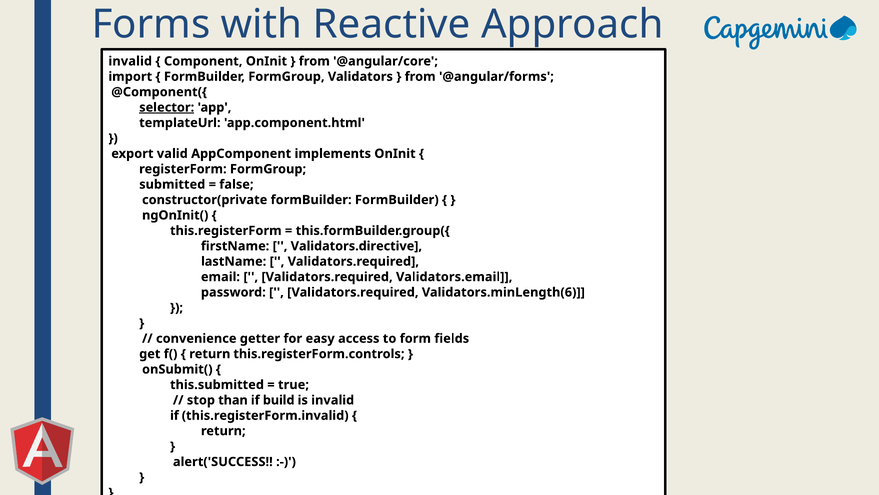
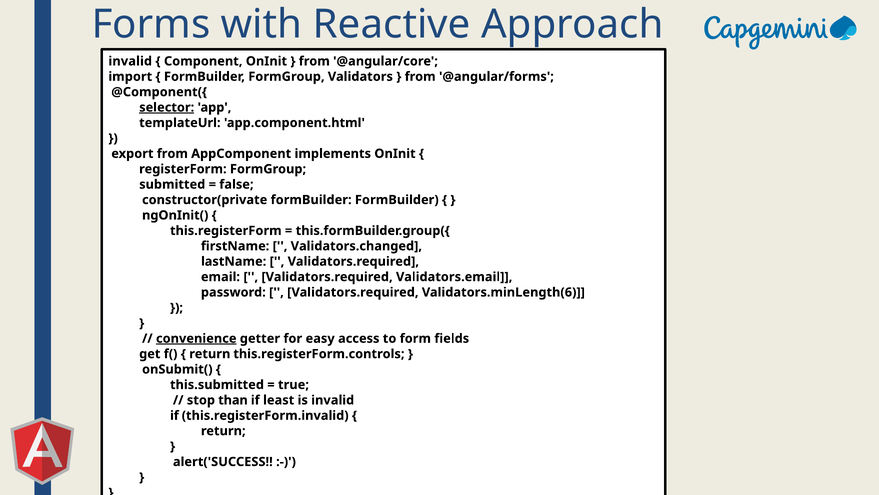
export valid: valid -> from (172, 153)
Validators.directive: Validators.directive -> Validators.changed (356, 246)
convenience underline: none -> present (196, 338)
build: build -> least (279, 400)
